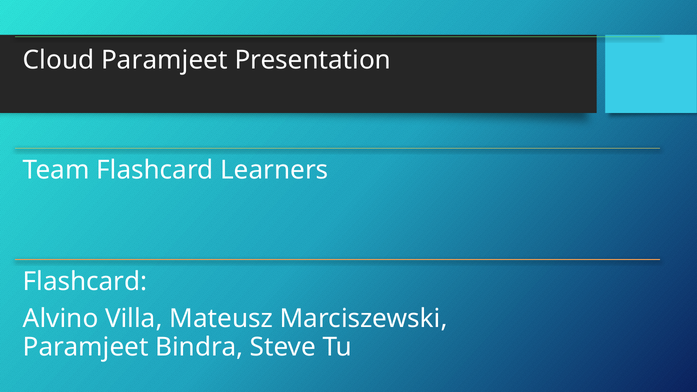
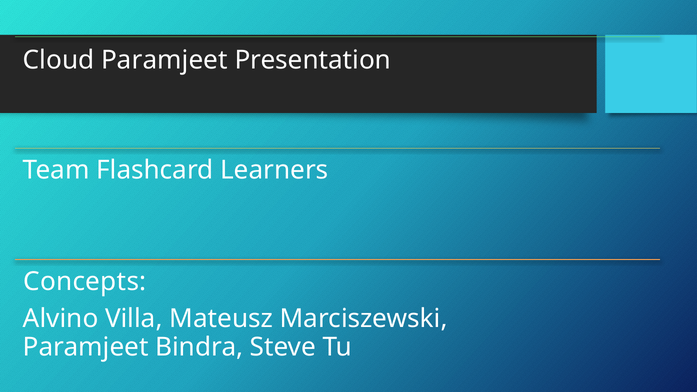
Flashcard: Flashcard -> Concepts (85, 281)
